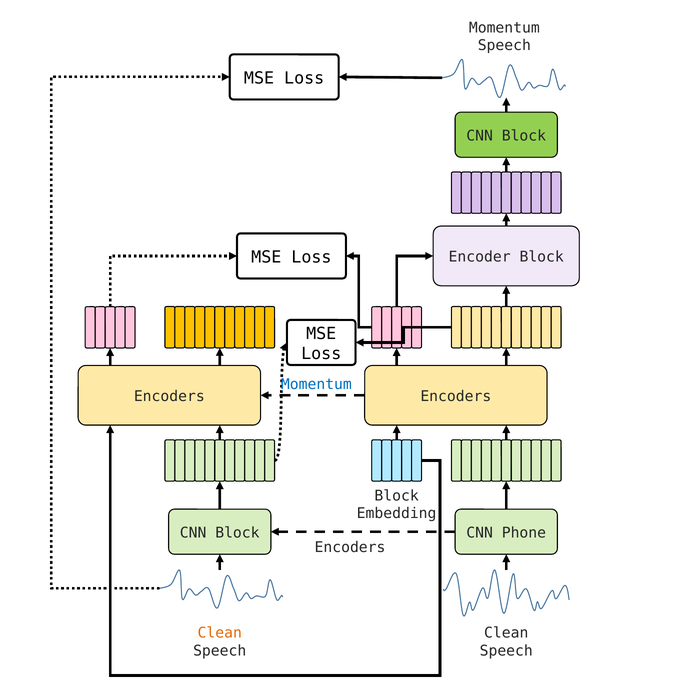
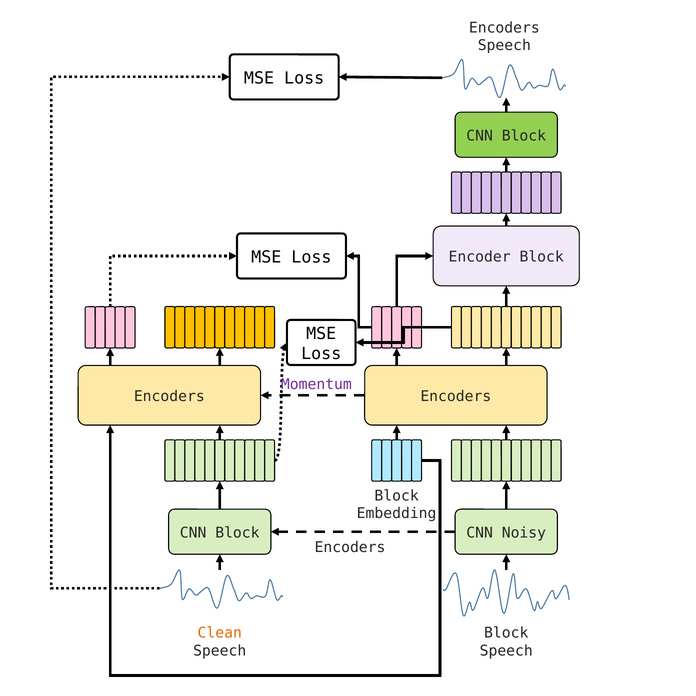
Momentum: Momentum -> Encoders (504, 28)
Momentum colour: blue -> purple (316, 384)
Phone: Phone -> Noisy (524, 533)
Clean: Clean -> Block (506, 633)
